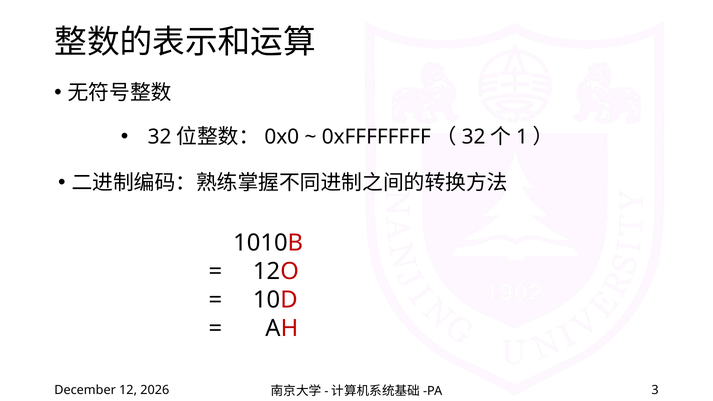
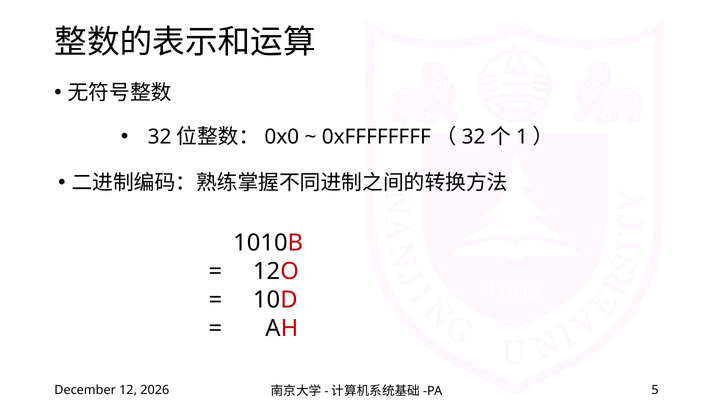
3: 3 -> 5 (655, 390)
